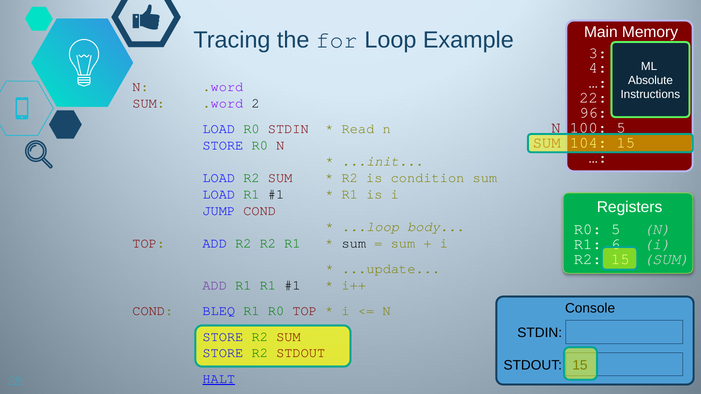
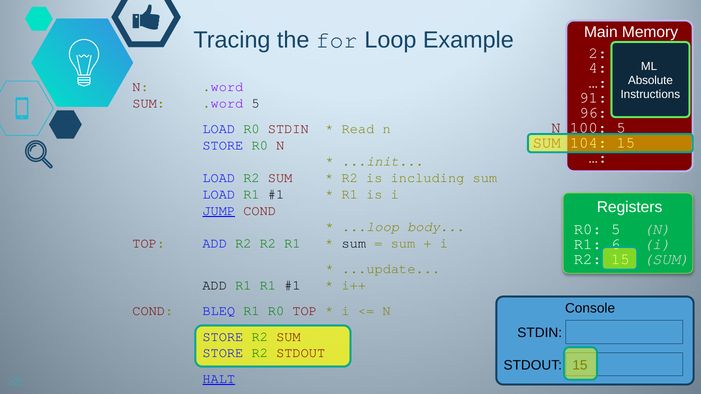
3: 3 -> 2 (598, 53)
22: 22 -> 91 (593, 98)
.word 2: 2 -> 5 (256, 103)
condition: condition -> including (428, 178)
JUMP underline: none -> present (219, 211)
ADD colour: purple -> black (215, 286)
